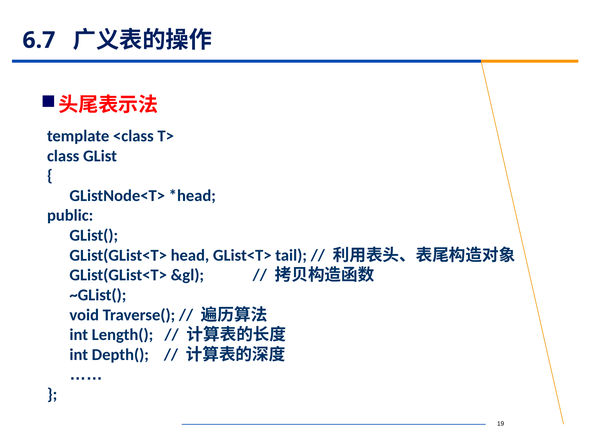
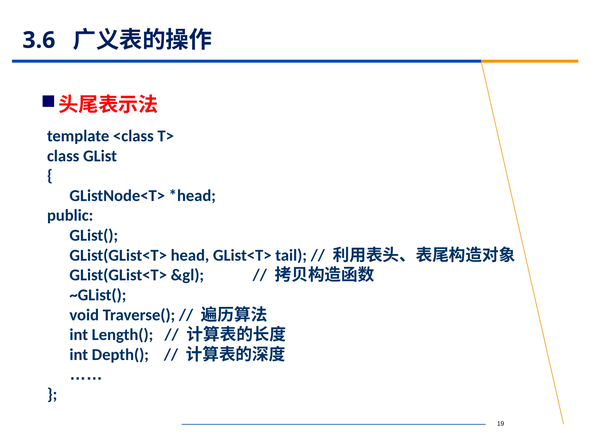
6.7: 6.7 -> 3.6 (39, 40)
